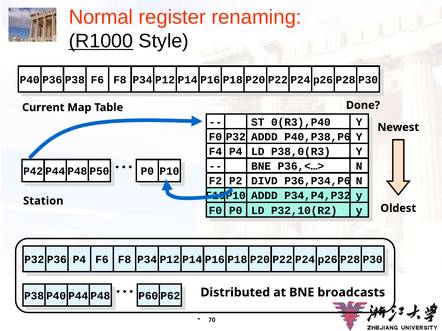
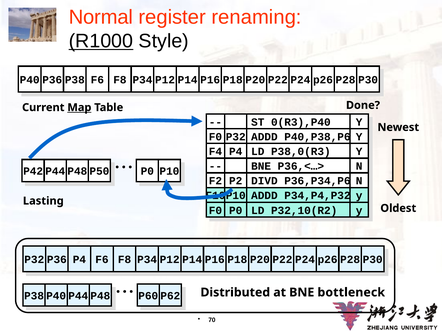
Map underline: none -> present (79, 108)
Station: Station -> Lasting (43, 201)
broadcasts: broadcasts -> bottleneck (351, 293)
